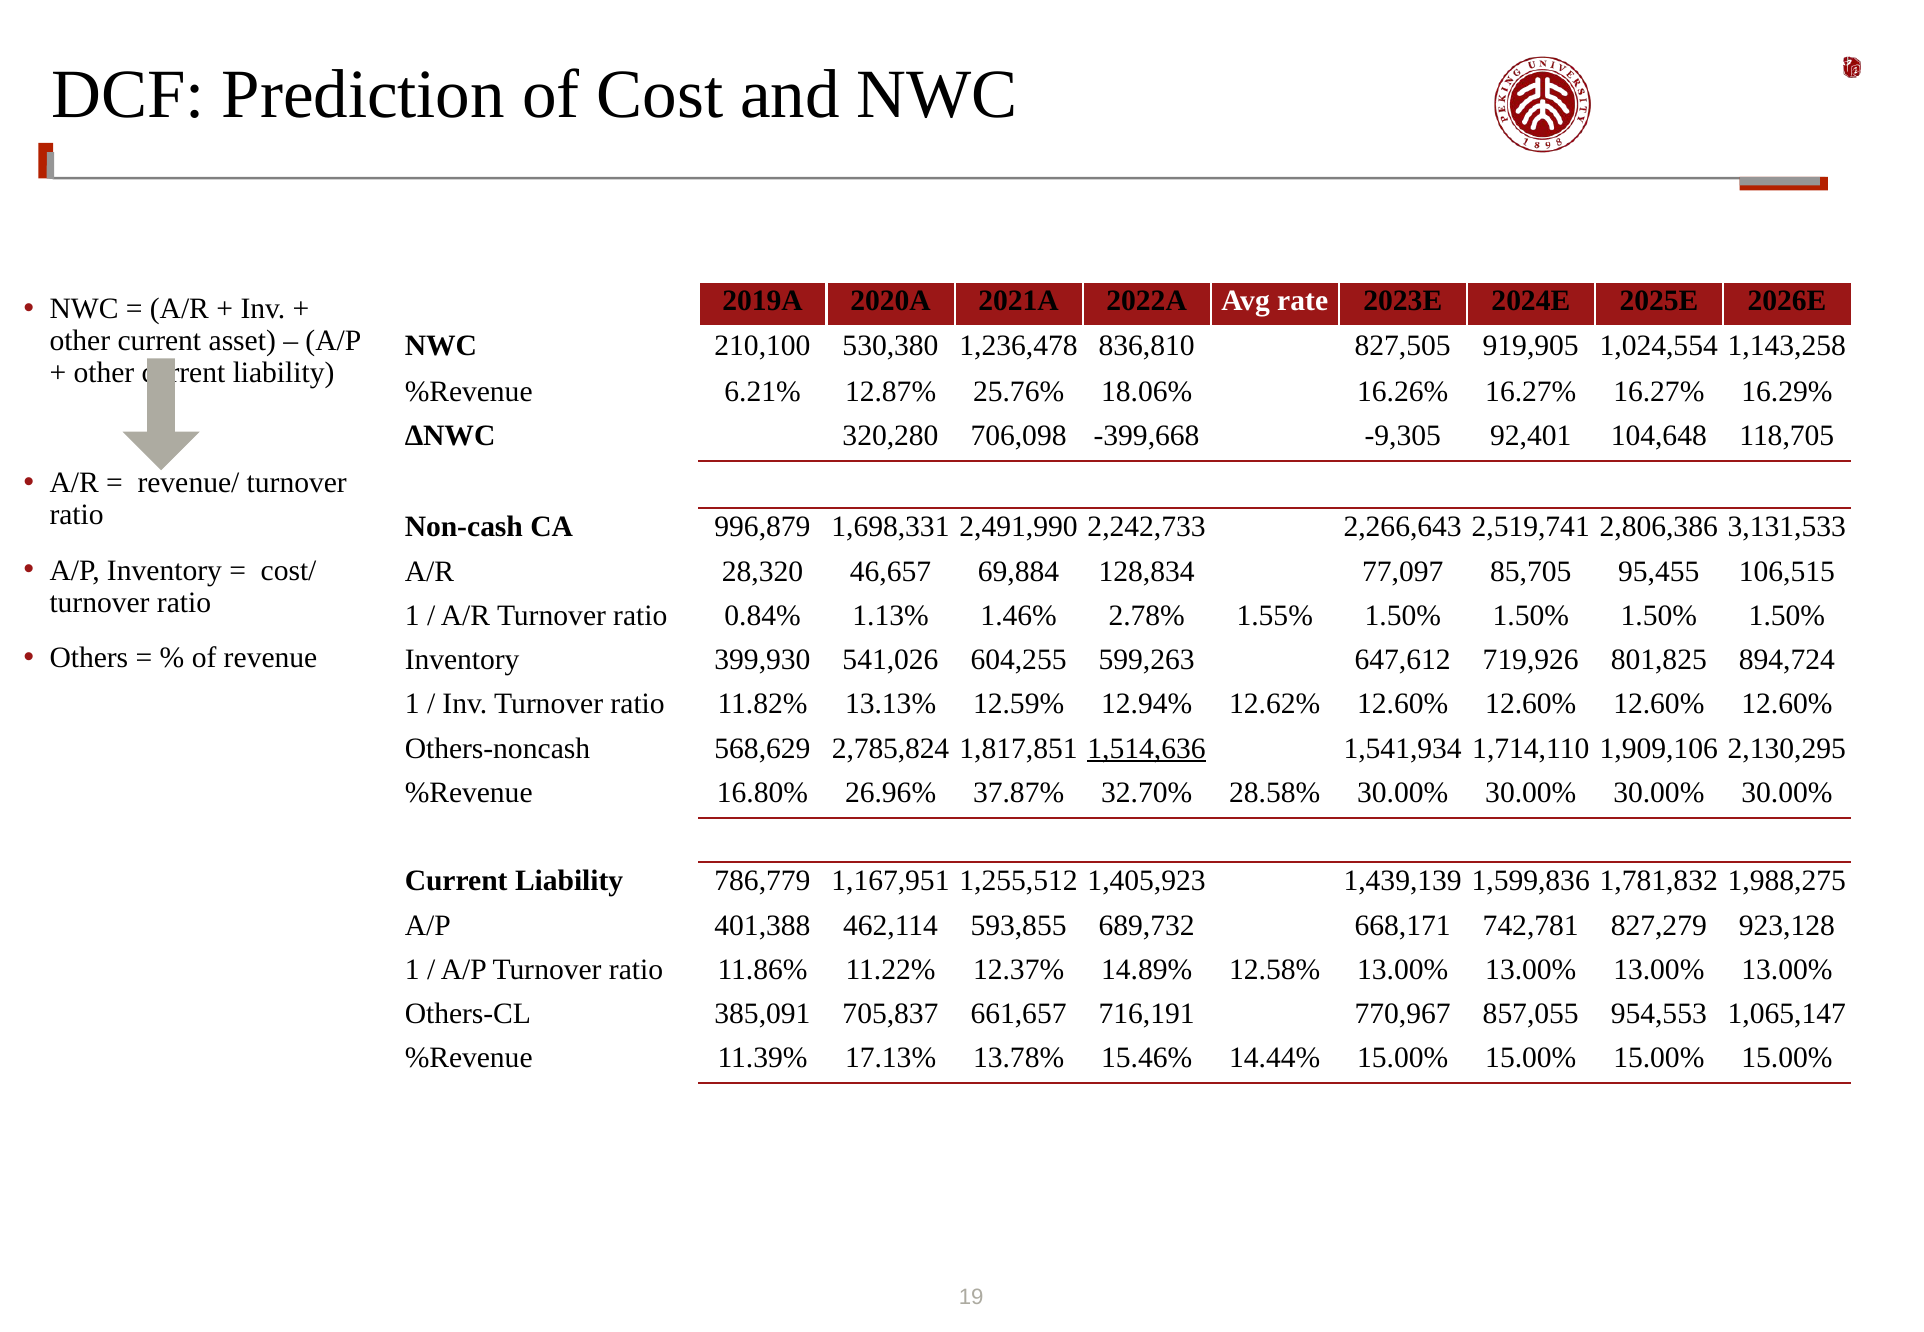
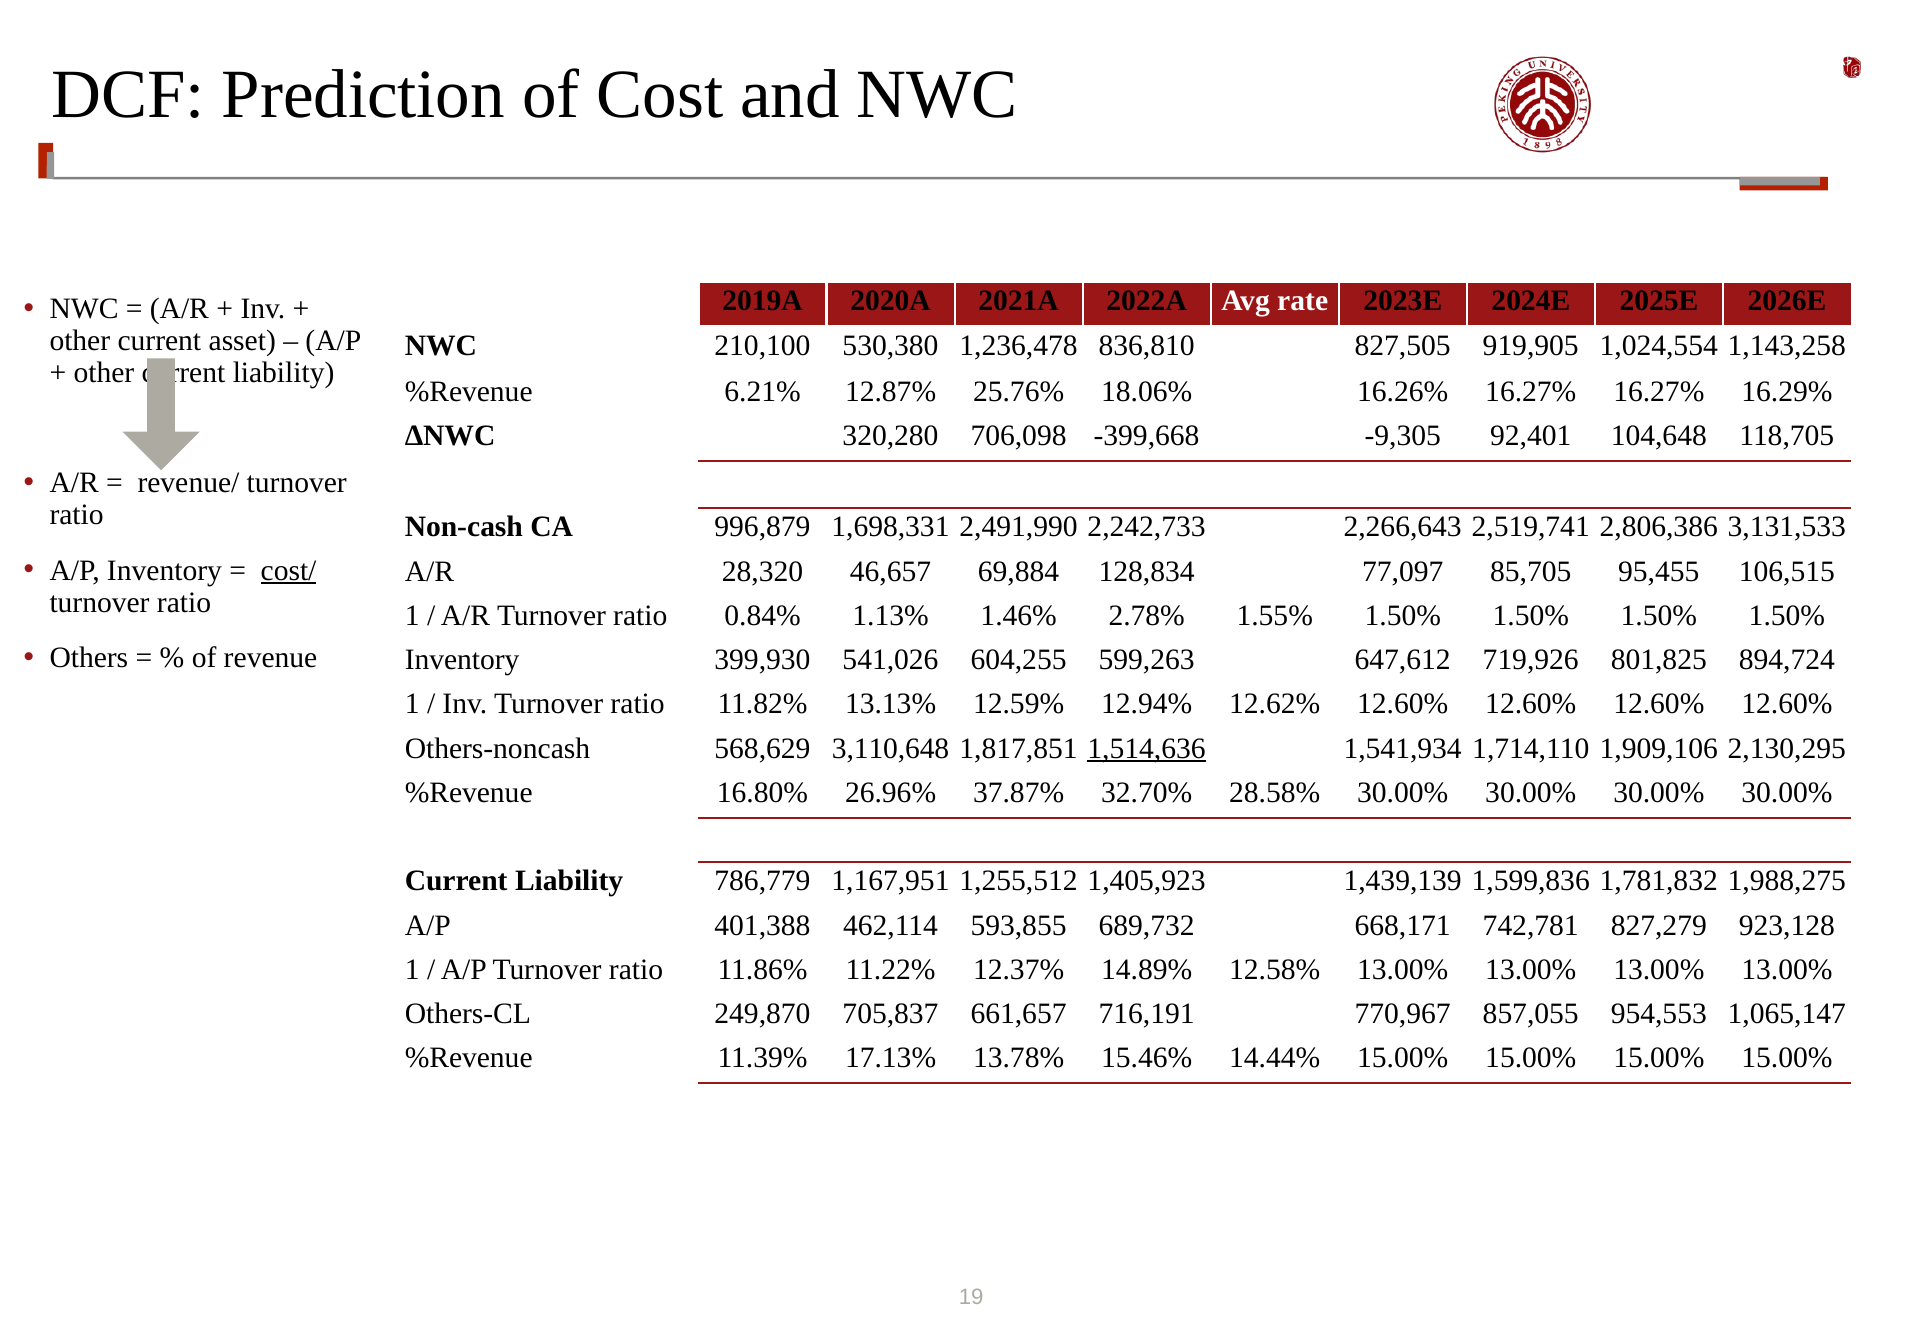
cost/ underline: none -> present (289, 571)
2,785,824: 2,785,824 -> 3,110,648 (891, 749)
385,091: 385,091 -> 249,870 (762, 1014)
